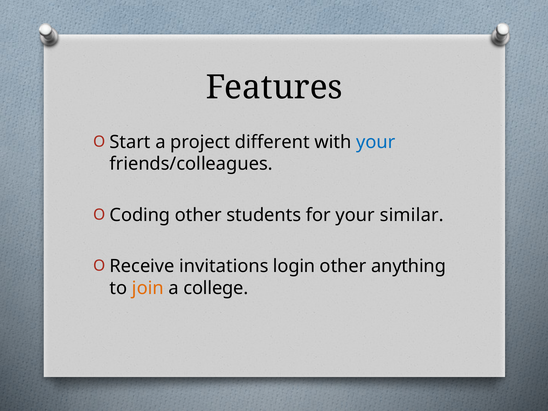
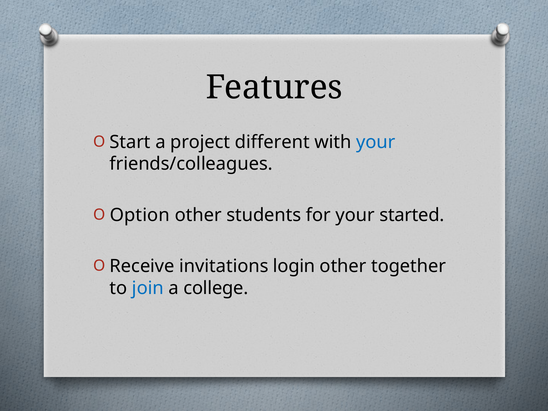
Coding: Coding -> Option (140, 215)
similar: similar -> started (412, 215)
anything: anything -> together (409, 266)
join colour: orange -> blue (148, 288)
